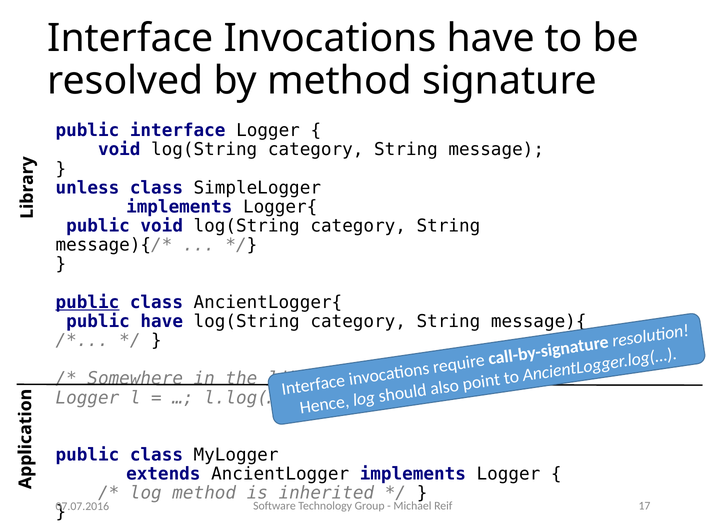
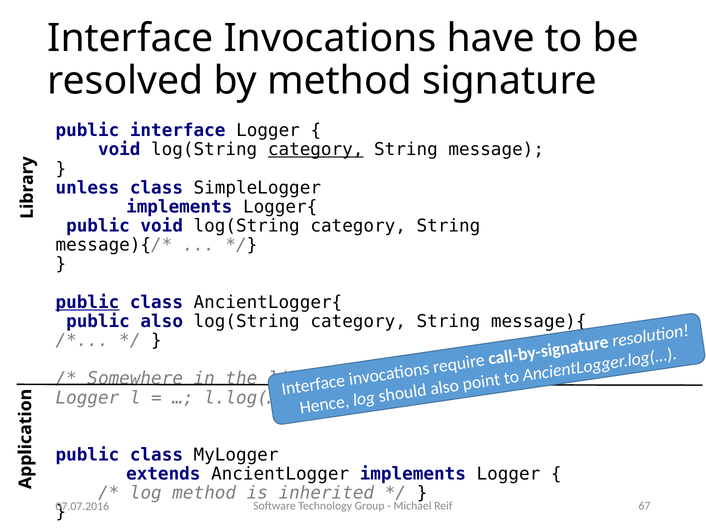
category underline: none -> present (316, 149)
public have: have -> also (162, 321)
17: 17 -> 67 (644, 506)
